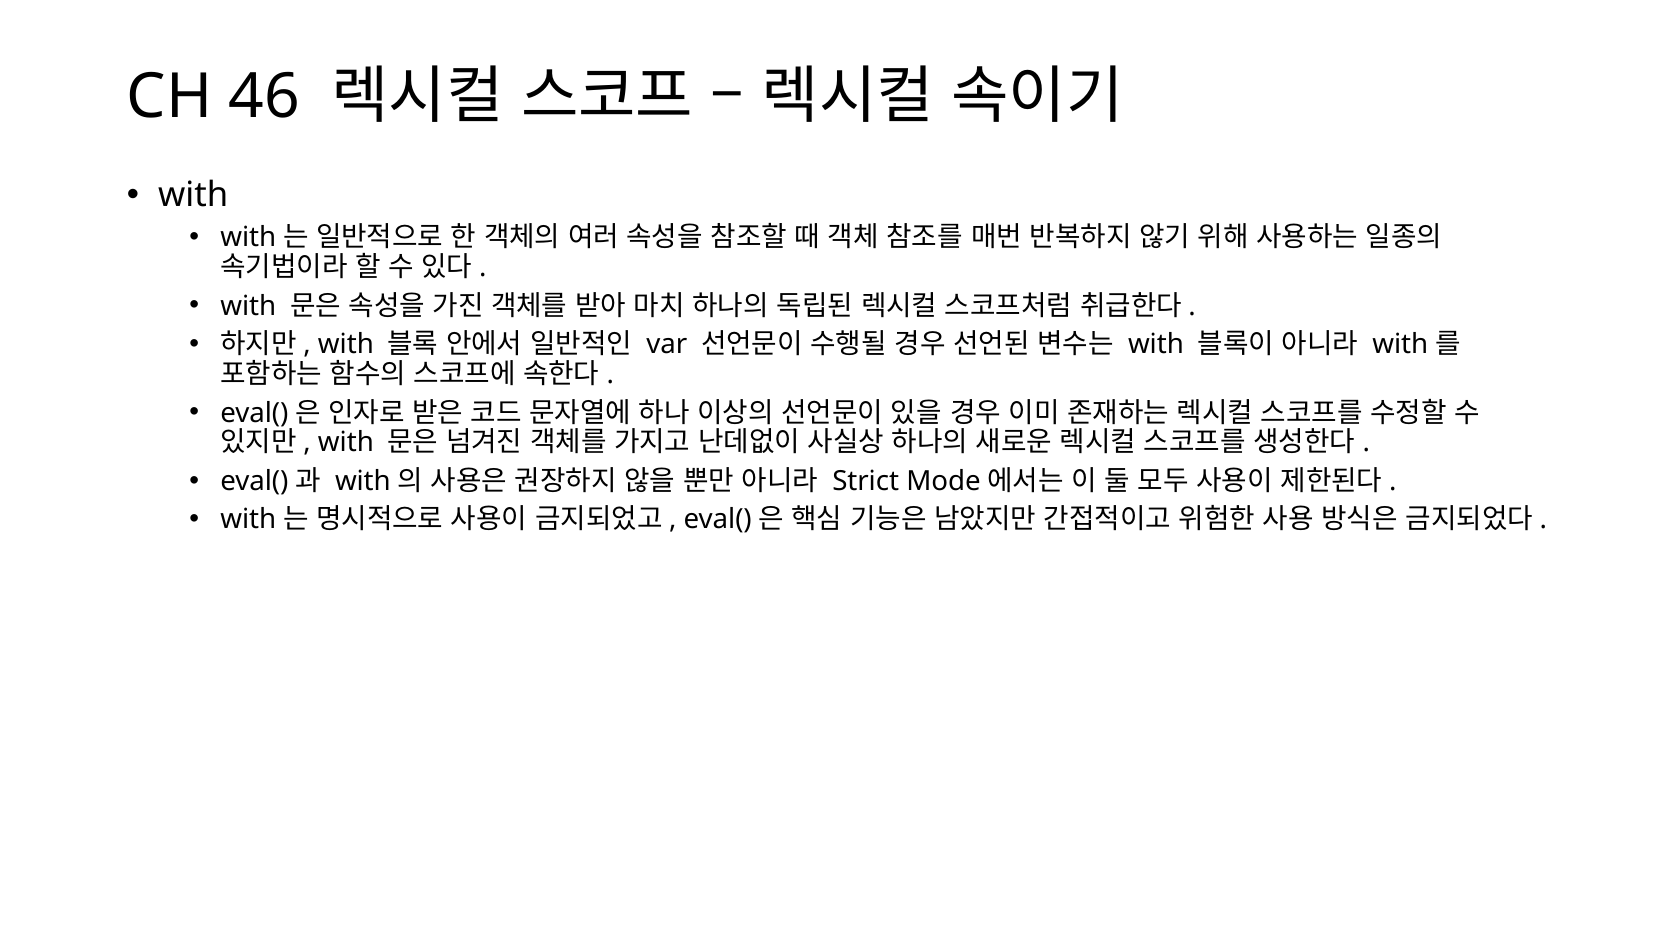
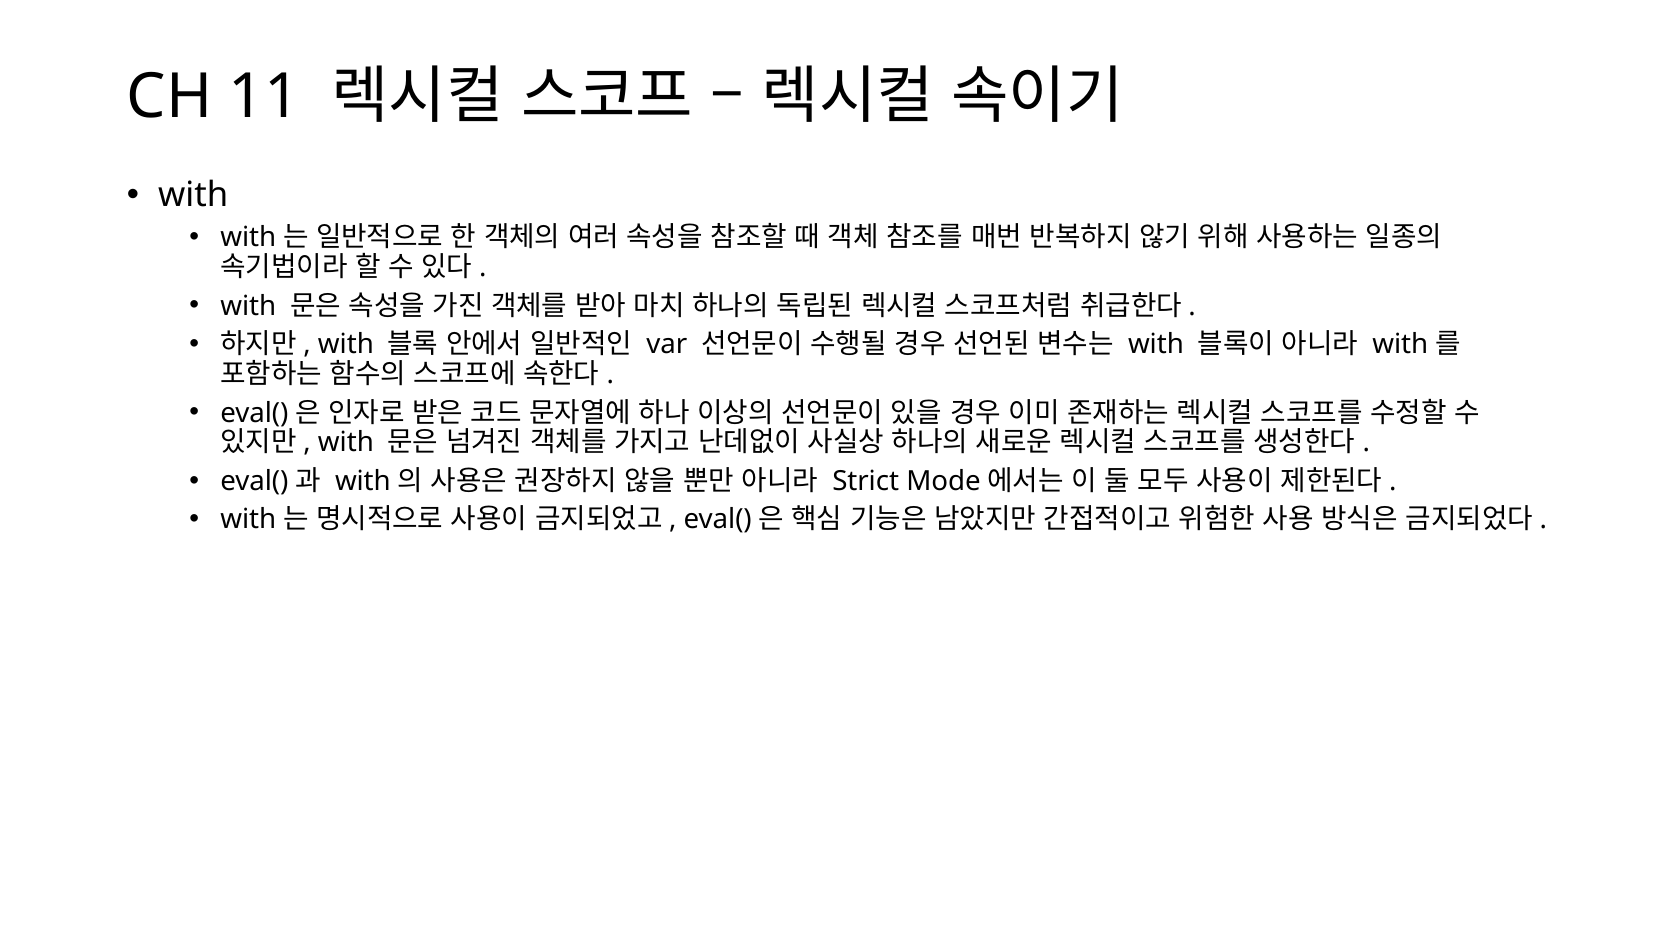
46: 46 -> 11 (264, 97)
